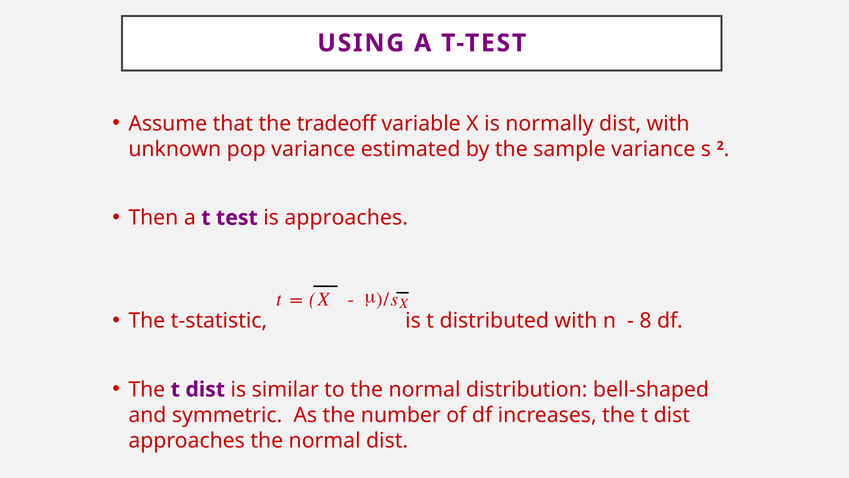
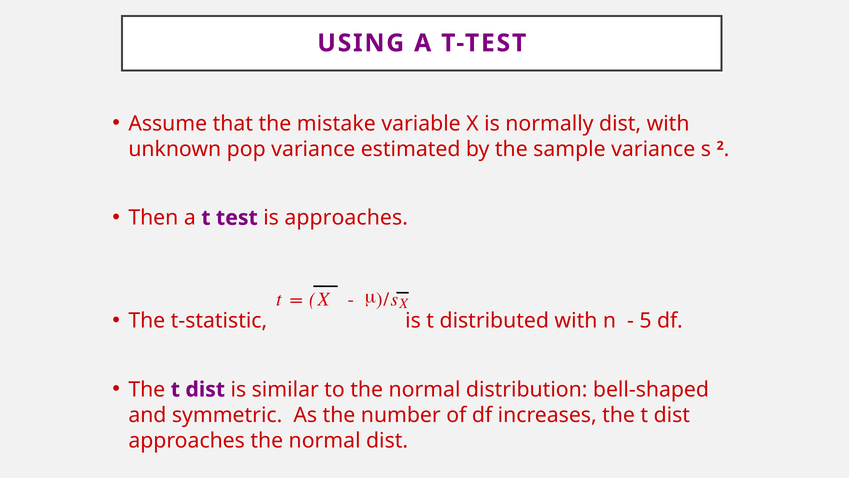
tradeoff: tradeoff -> mistake (336, 124)
8: 8 -> 5 (646, 321)
